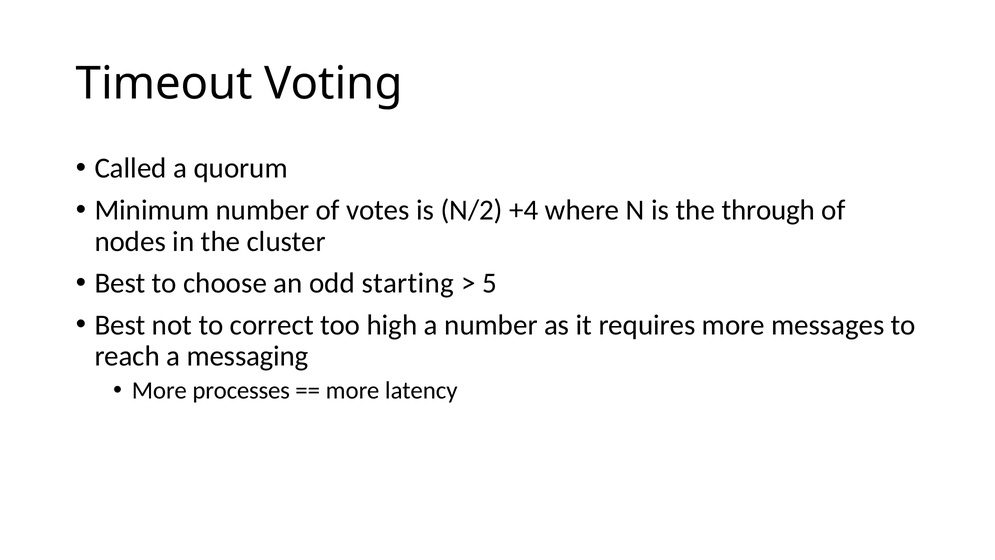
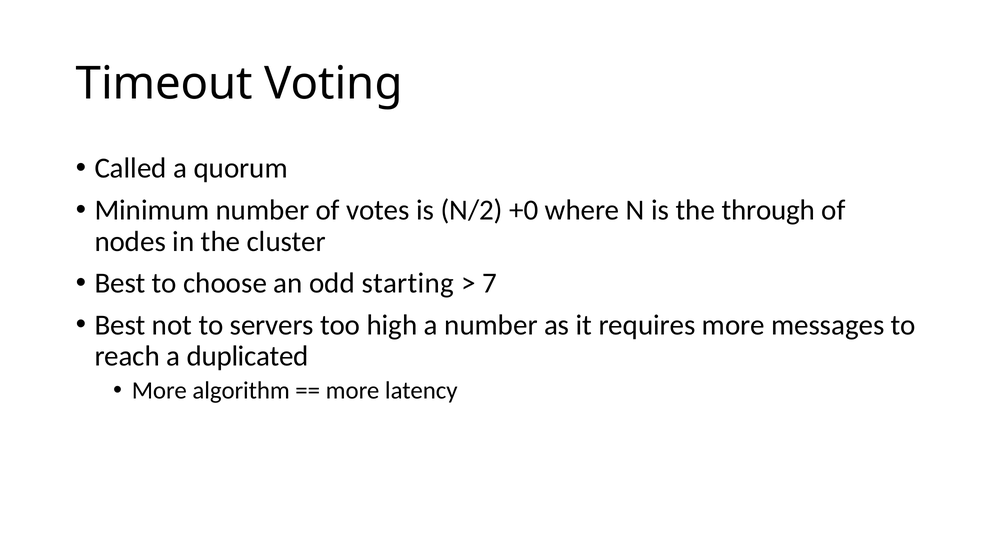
+4: +4 -> +0 (524, 210)
5: 5 -> 7 (489, 283)
correct: correct -> servers (272, 325)
messaging: messaging -> duplicated (248, 356)
processes: processes -> algorithm (241, 390)
